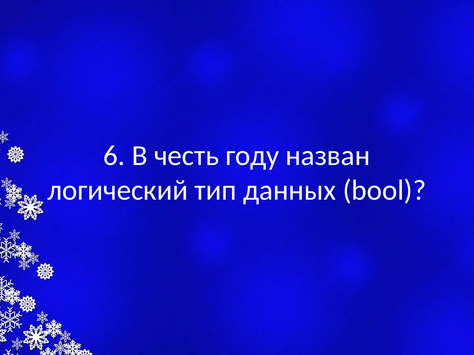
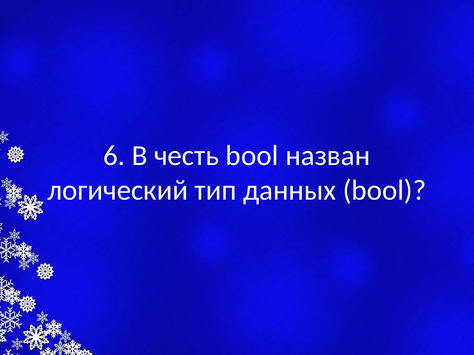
честь году: году -> bool (252, 156)
